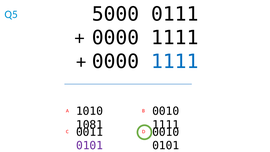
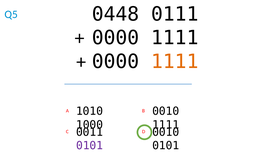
5000: 5000 -> 0448 (116, 14)
1111 colour: blue -> orange (175, 61)
1081: 1081 -> 1000 (90, 125)
